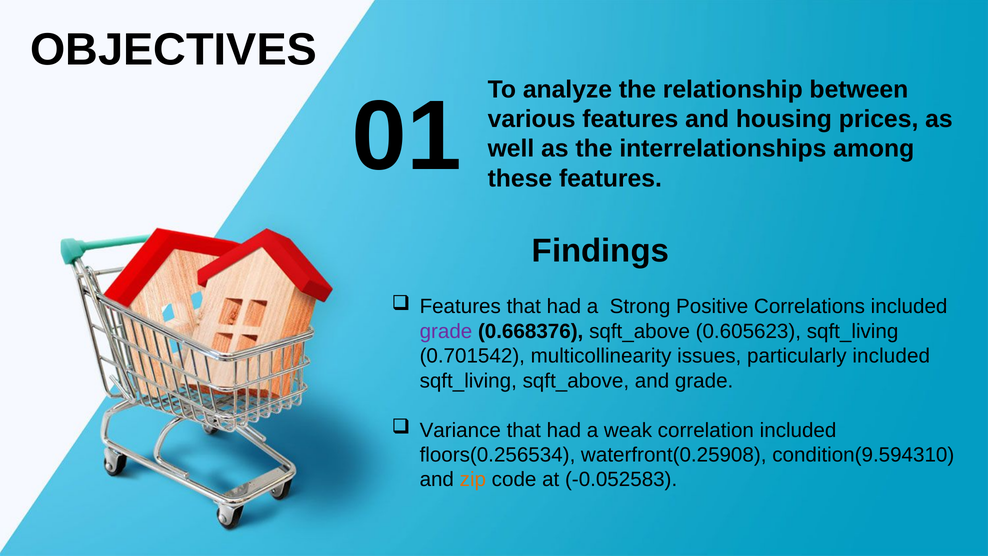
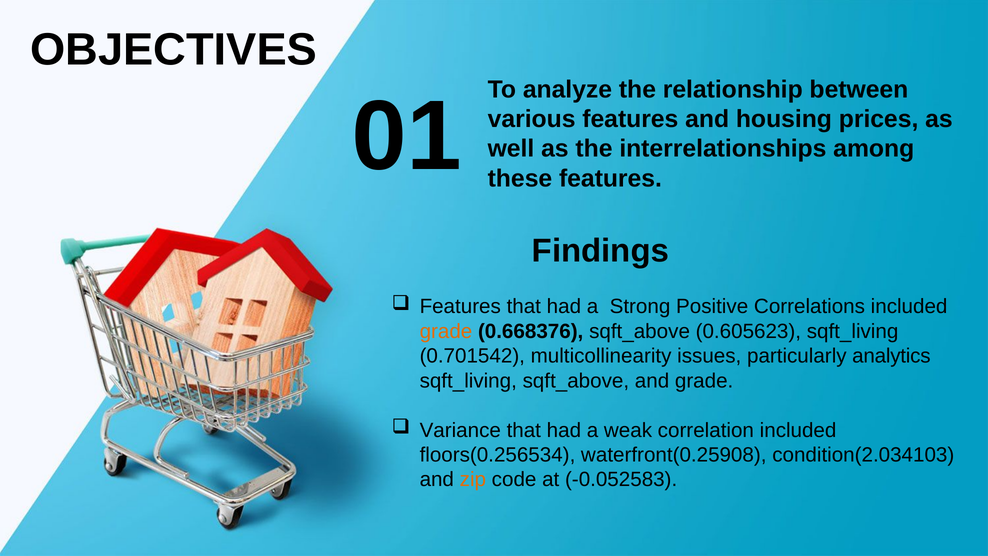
grade colour: purple -> orange (446, 331)
particularly included: included -> analytics (891, 356)
condition(9.594310: condition(9.594310 -> condition(2.034103 (863, 455)
